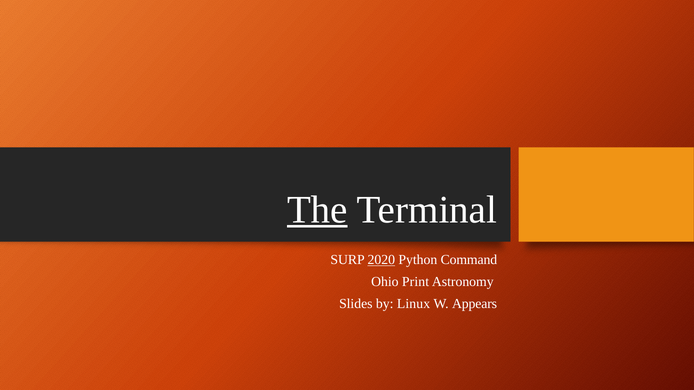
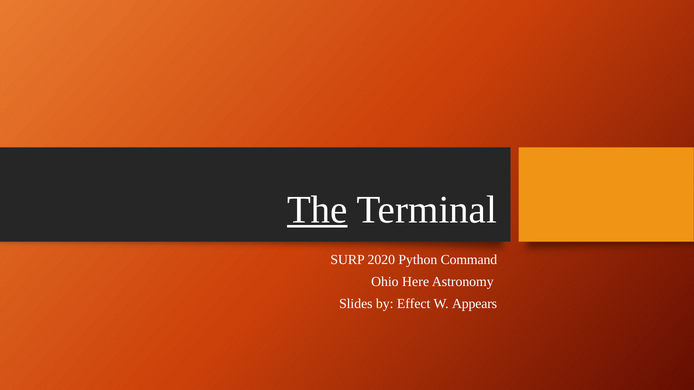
2020 underline: present -> none (381, 260)
Print: Print -> Here (416, 282)
Linux: Linux -> Effect (414, 304)
